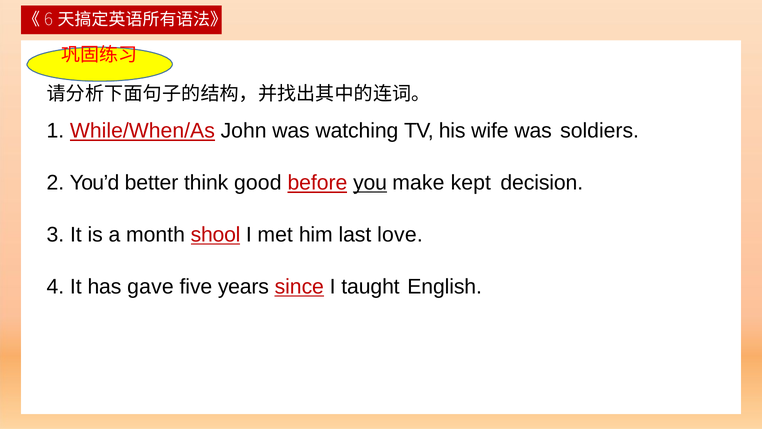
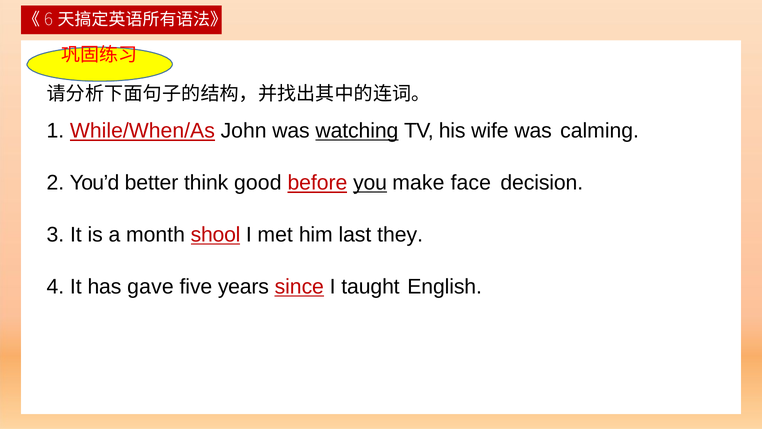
watching underline: none -> present (357, 131)
soldiers: soldiers -> calming (600, 131)
kept: kept -> face (471, 183)
love: love -> they (400, 235)
